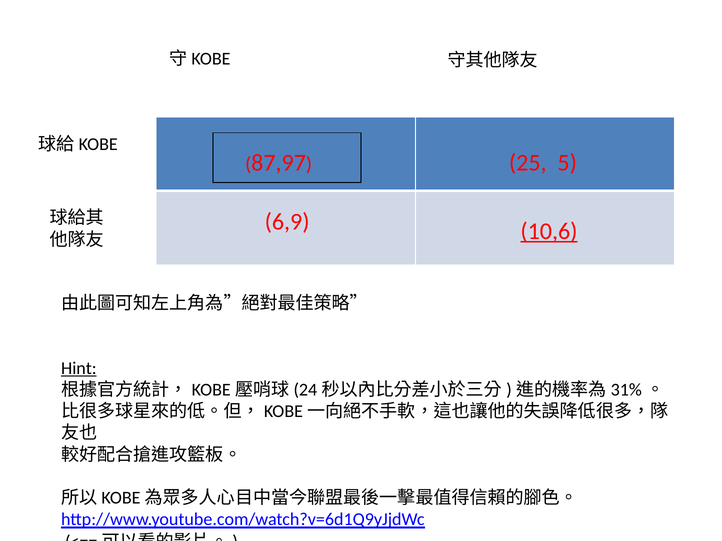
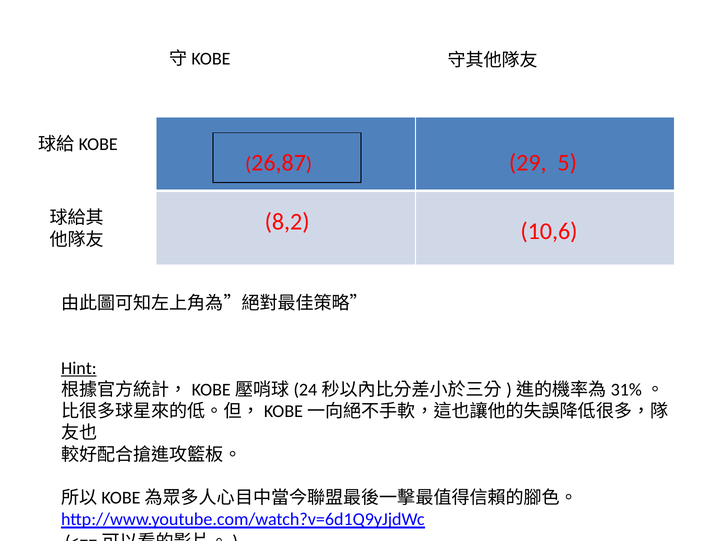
87,97: 87,97 -> 26,87 (279, 163)
25: 25 -> 29 (528, 163)
6,9: 6,9 -> 8,2 (287, 222)
10,6 underline: present -> none (549, 232)
